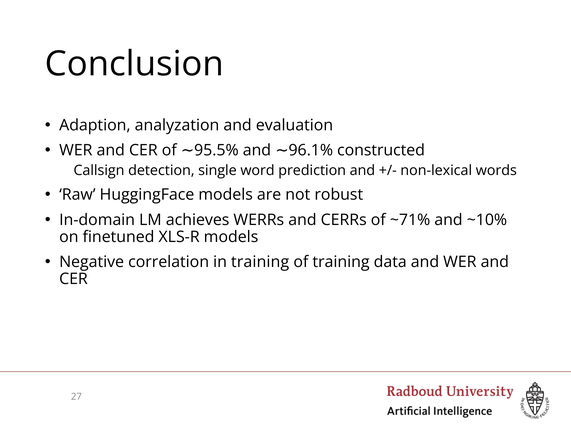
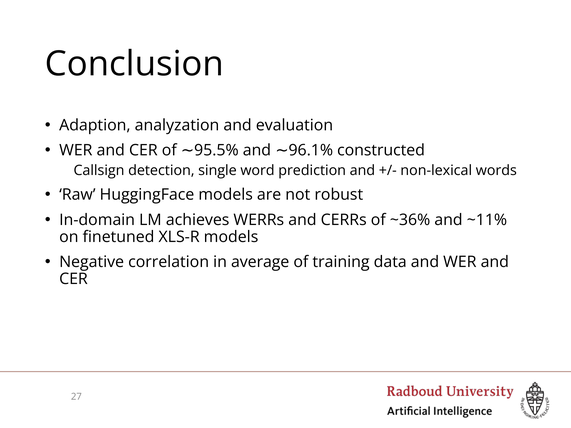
~71%: ~71% -> ~36% (410, 220)
~10%: ~10% -> ~11% (487, 220)
in training: training -> average (260, 262)
